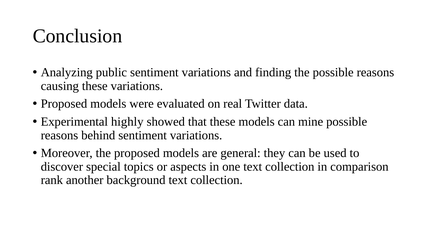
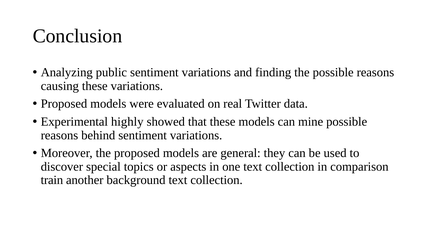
rank: rank -> train (52, 180)
